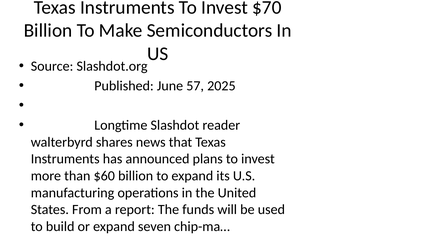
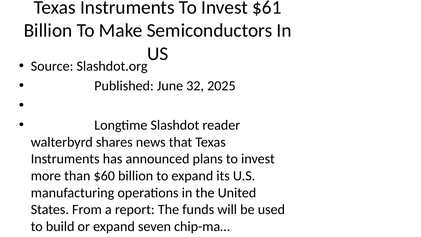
$70: $70 -> $61 (267, 7)
57: 57 -> 32 (195, 86)
